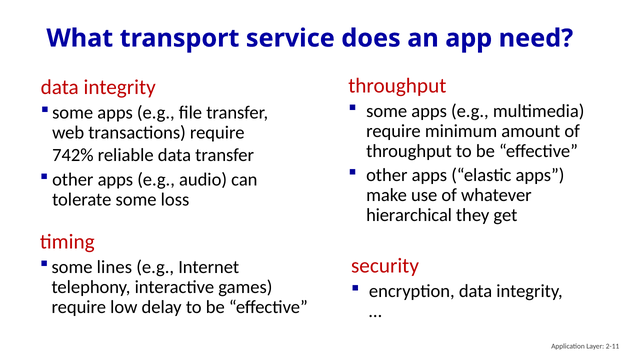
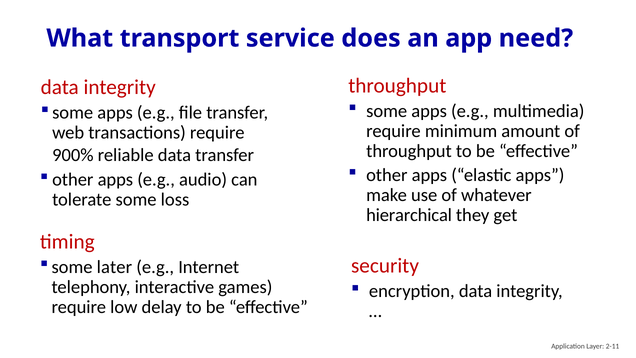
742%: 742% -> 900% (73, 155)
lines: lines -> later (114, 267)
